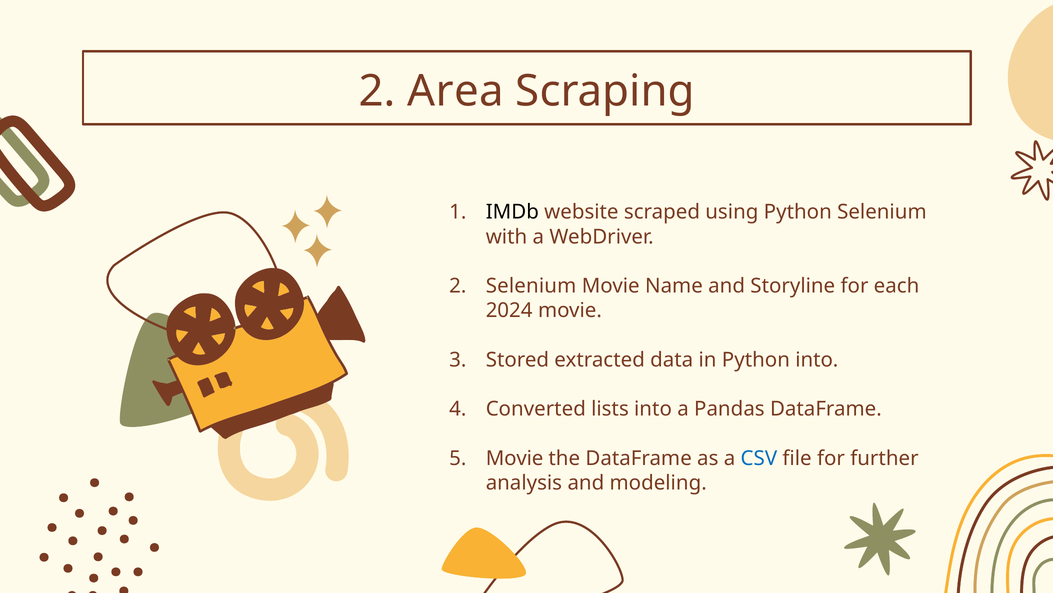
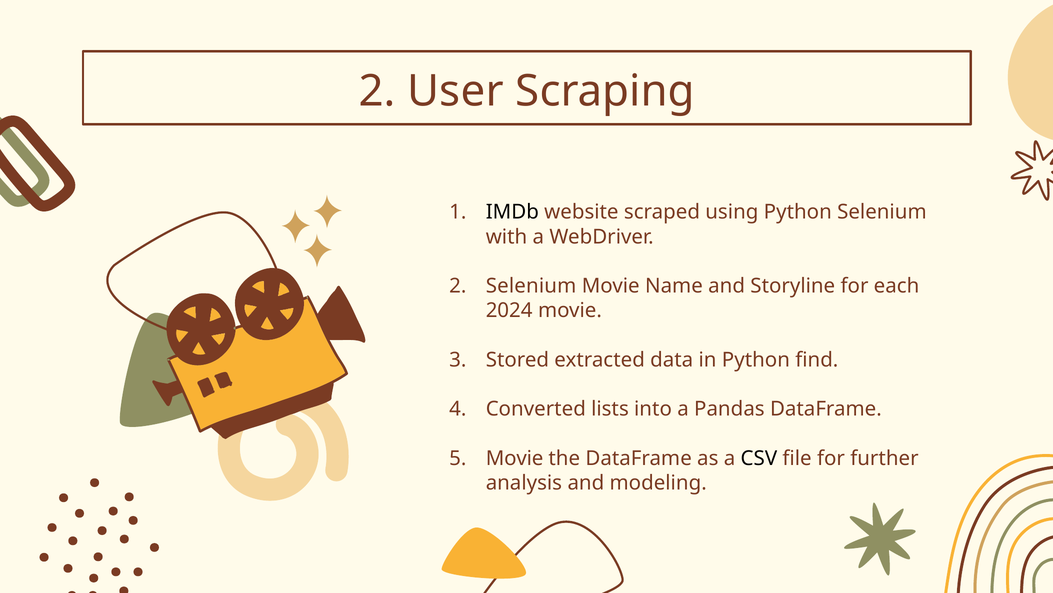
Area: Area -> User (455, 91)
Python into: into -> find (817, 359)
CSV colour: blue -> black (759, 458)
